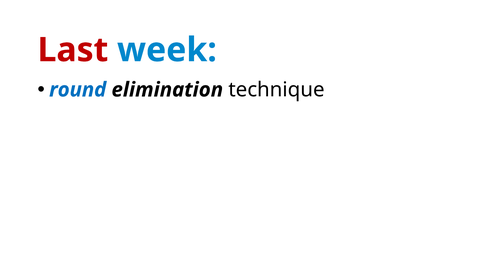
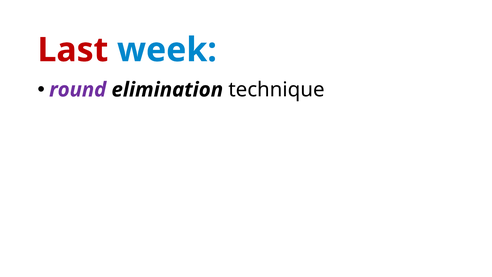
round colour: blue -> purple (78, 90)
